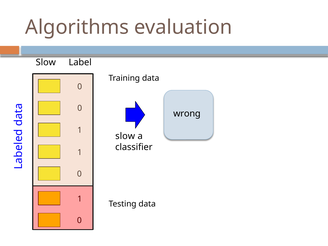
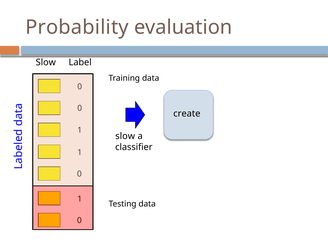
Algorithms: Algorithms -> Probability (77, 27)
wrong: wrong -> create (187, 114)
